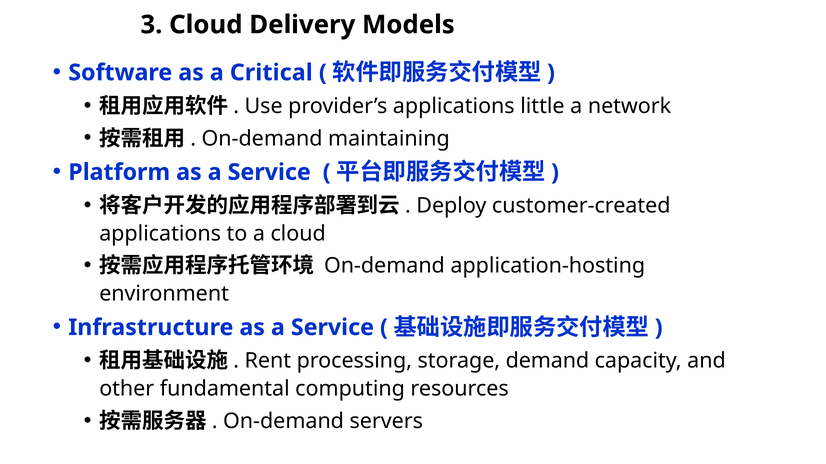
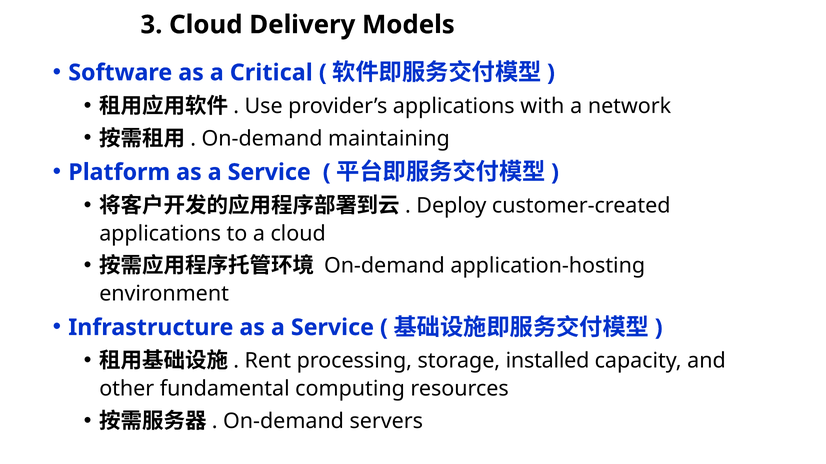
little: little -> with (542, 106)
demand: demand -> installed (548, 361)
